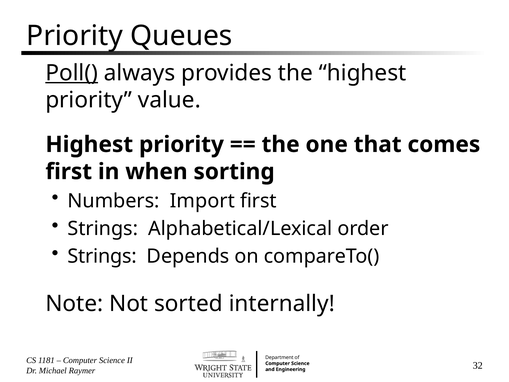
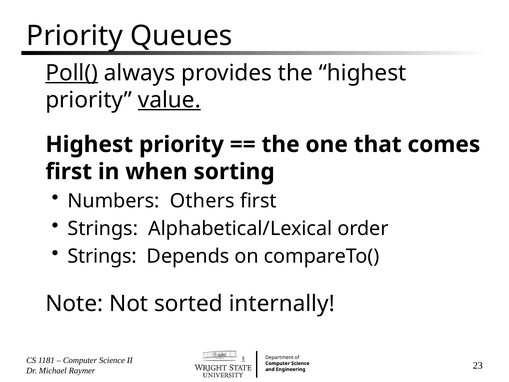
value underline: none -> present (169, 100)
Import: Import -> Others (202, 201)
32: 32 -> 23 (478, 365)
